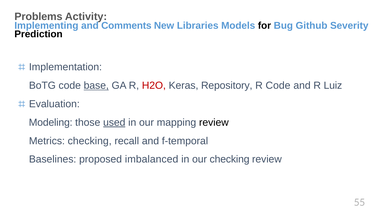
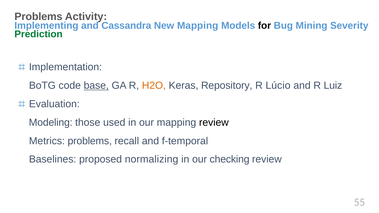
Comments: Comments -> Cassandra (126, 26)
New Libraries: Libraries -> Mapping (198, 26)
Github: Github -> Mining (312, 26)
Prediction colour: black -> green (38, 34)
H2O colour: red -> orange (154, 86)
R Code: Code -> Lúcio (278, 86)
used underline: present -> none (114, 123)
Metrics checking: checking -> problems (90, 141)
imbalanced: imbalanced -> normalizing (152, 159)
